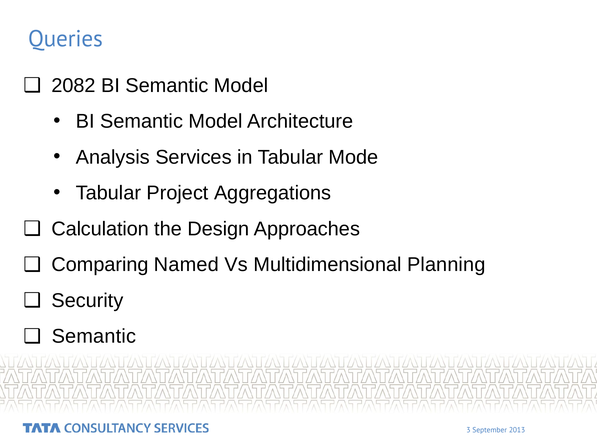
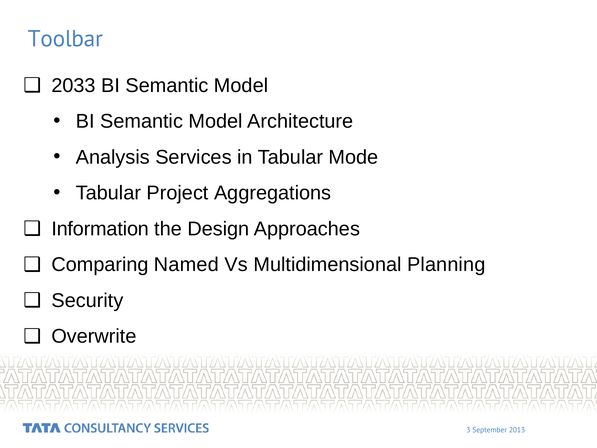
Queries: Queries -> Toolbar (66, 39)
2082: 2082 -> 2033 (74, 85)
Calculation: Calculation -> Information (100, 229)
Semantic: Semantic -> Overwrite (94, 336)
